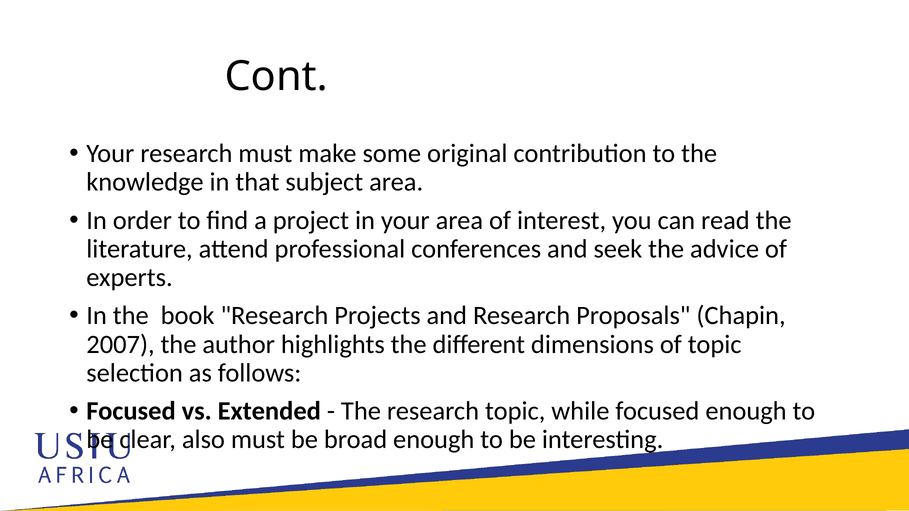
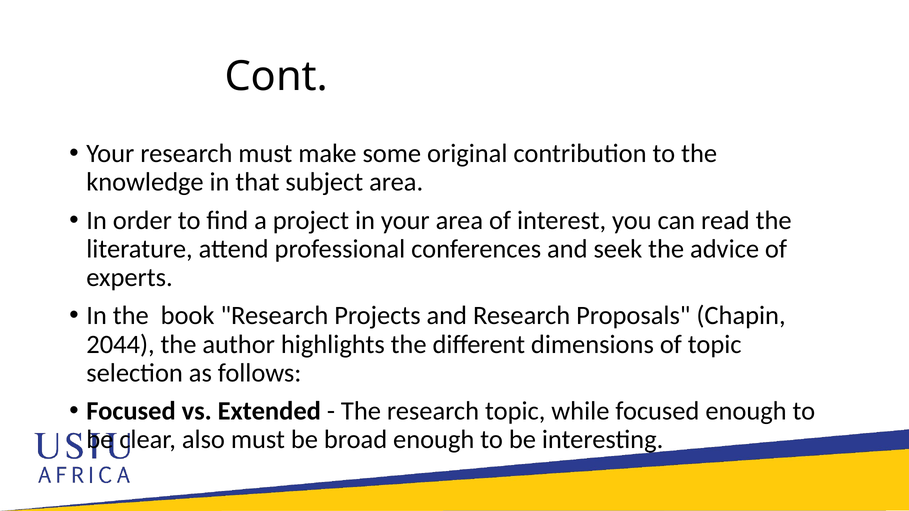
2007: 2007 -> 2044 (120, 344)
